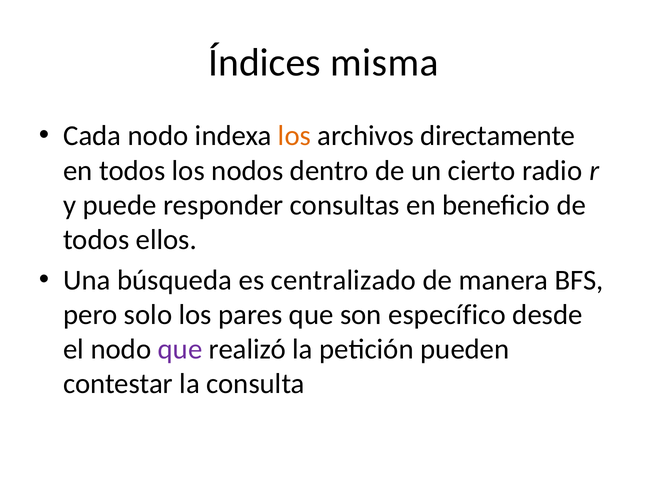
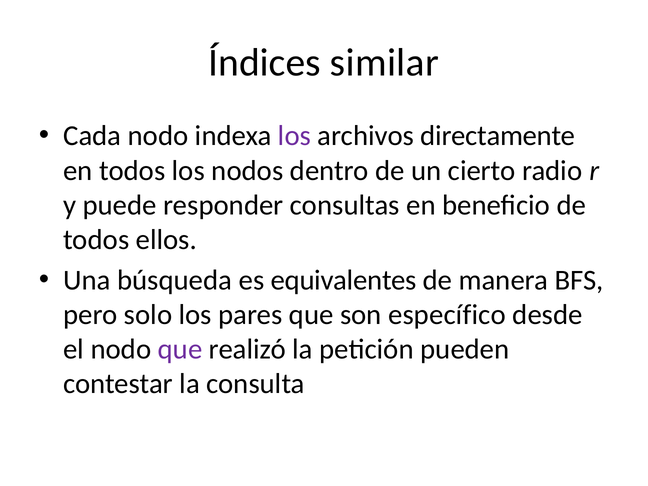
misma: misma -> similar (384, 63)
los colour: orange -> purple (295, 136)
centralizado: centralizado -> equivalentes (344, 280)
